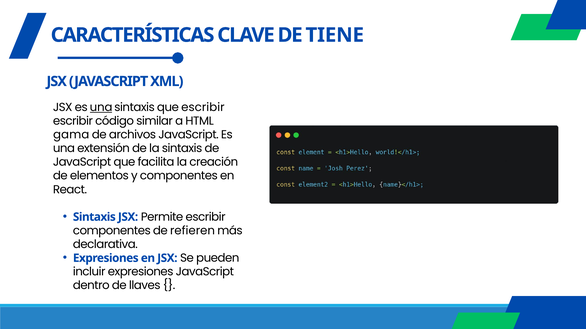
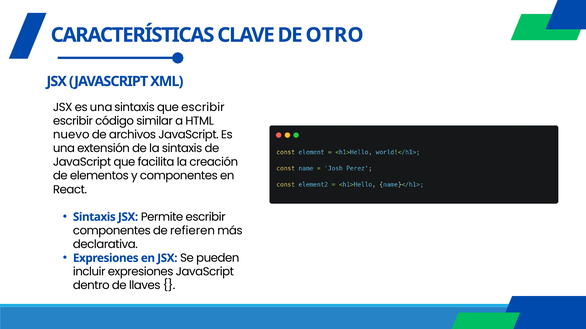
TIENE: TIENE -> OTRO (335, 35)
una underline: present -> none (101, 107)
gama: gama -> nuevo (71, 135)
